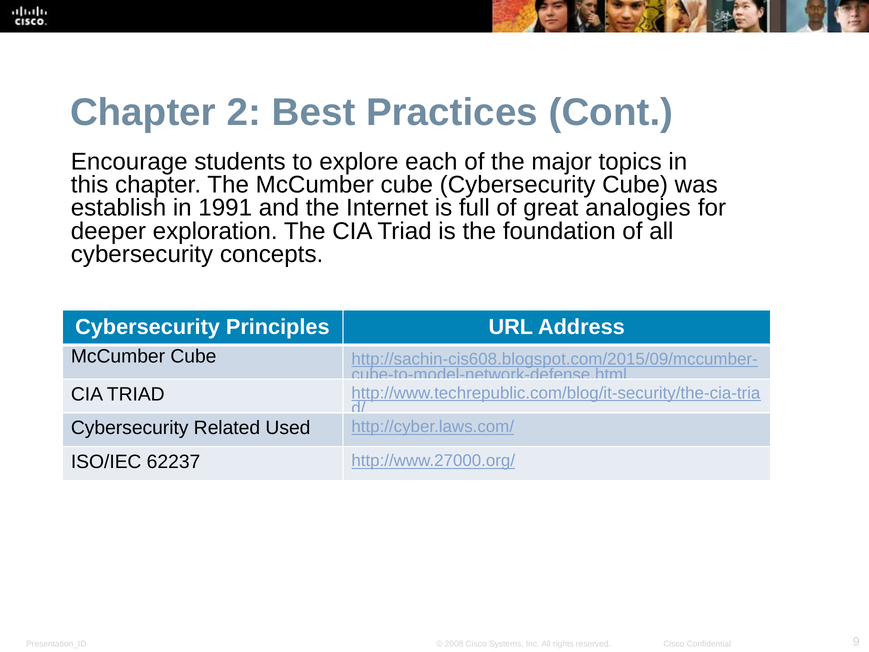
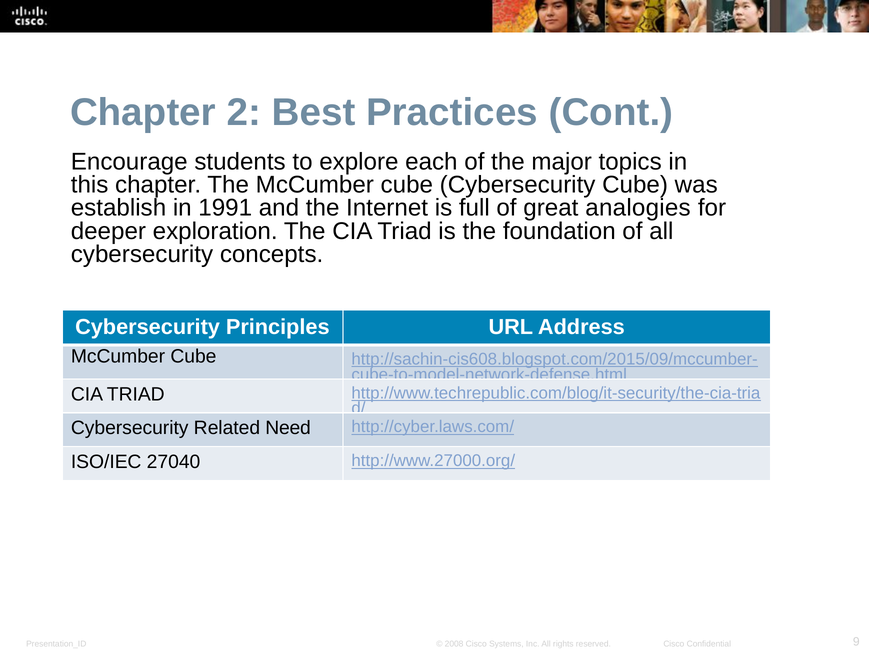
Used: Used -> Need (288, 428)
62237: 62237 -> 27040 (174, 462)
